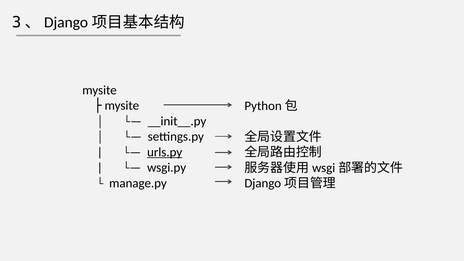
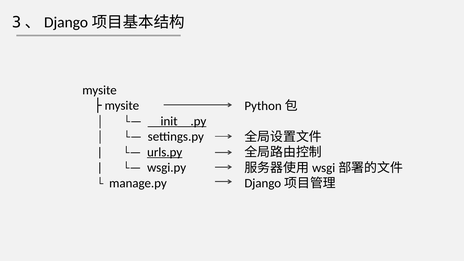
__init__.py underline: none -> present (177, 121)
